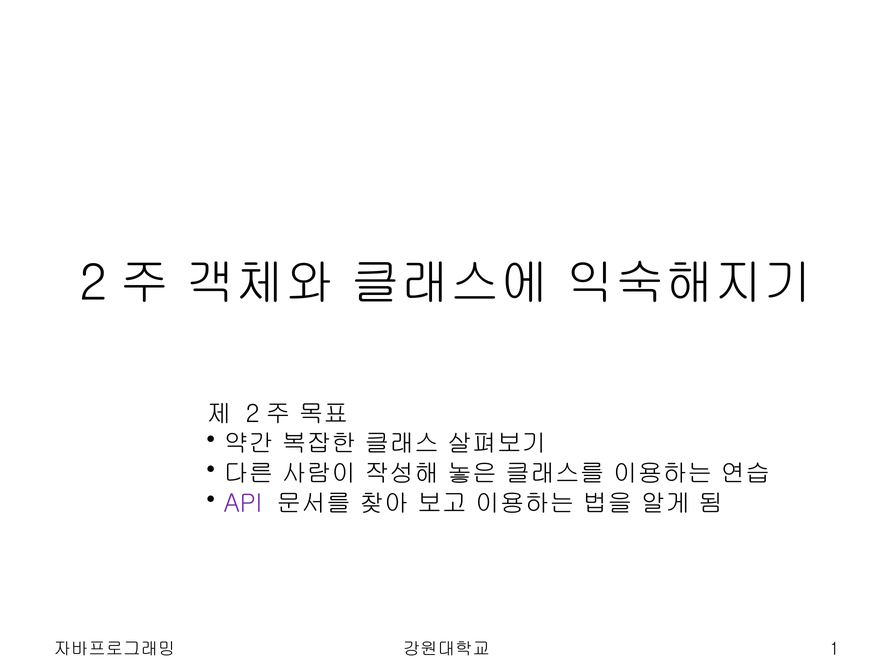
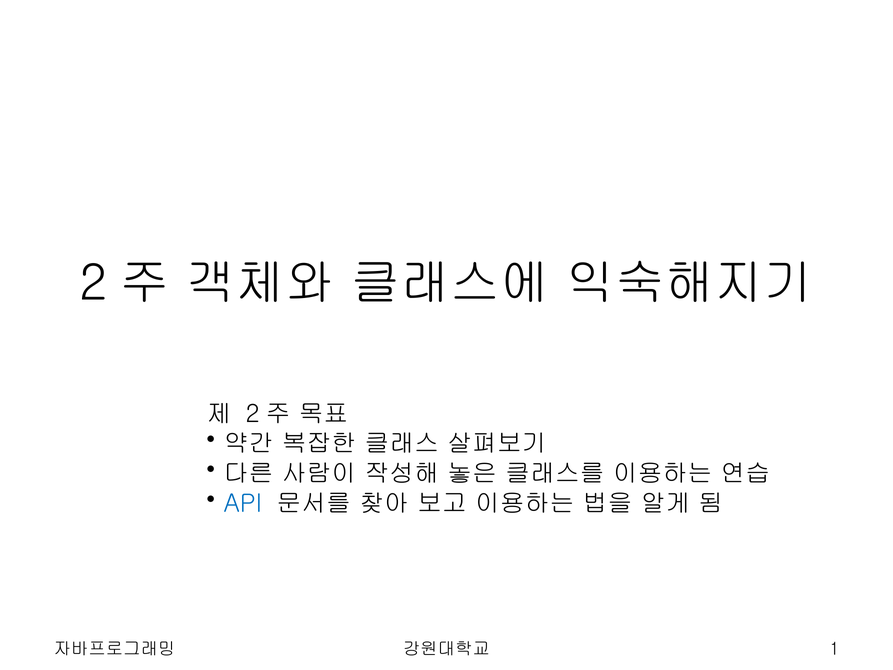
API colour: purple -> blue (243, 503)
